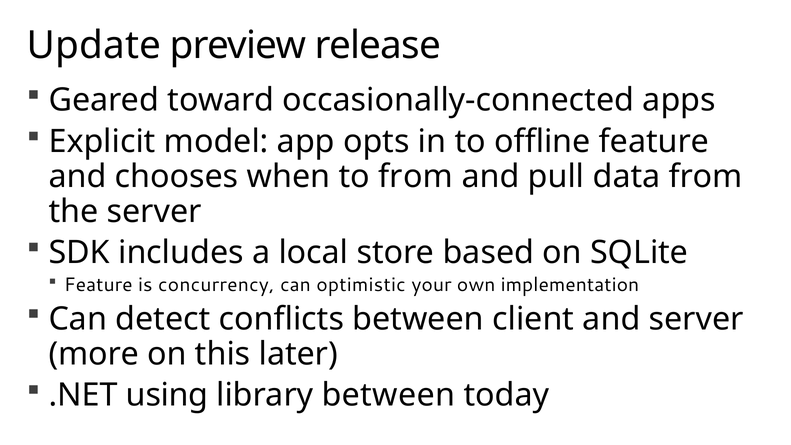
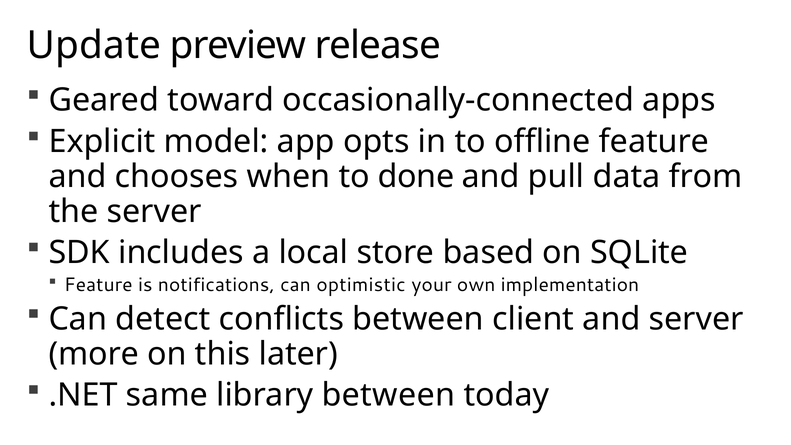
to from: from -> done (416, 176)
concurrency: concurrency -> notifications (216, 285)
using: using -> same (167, 395)
